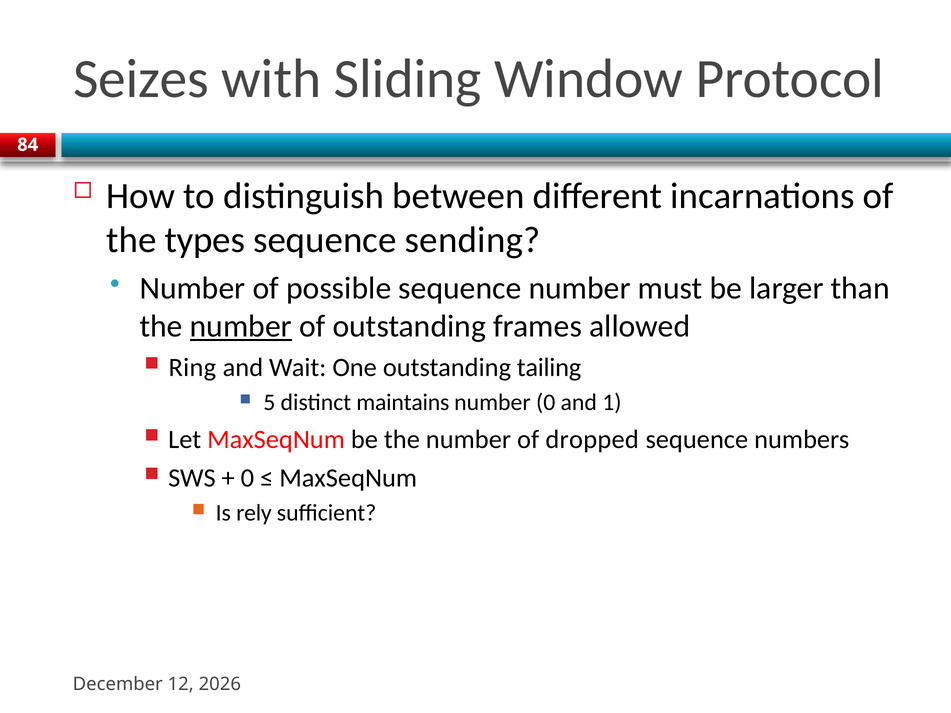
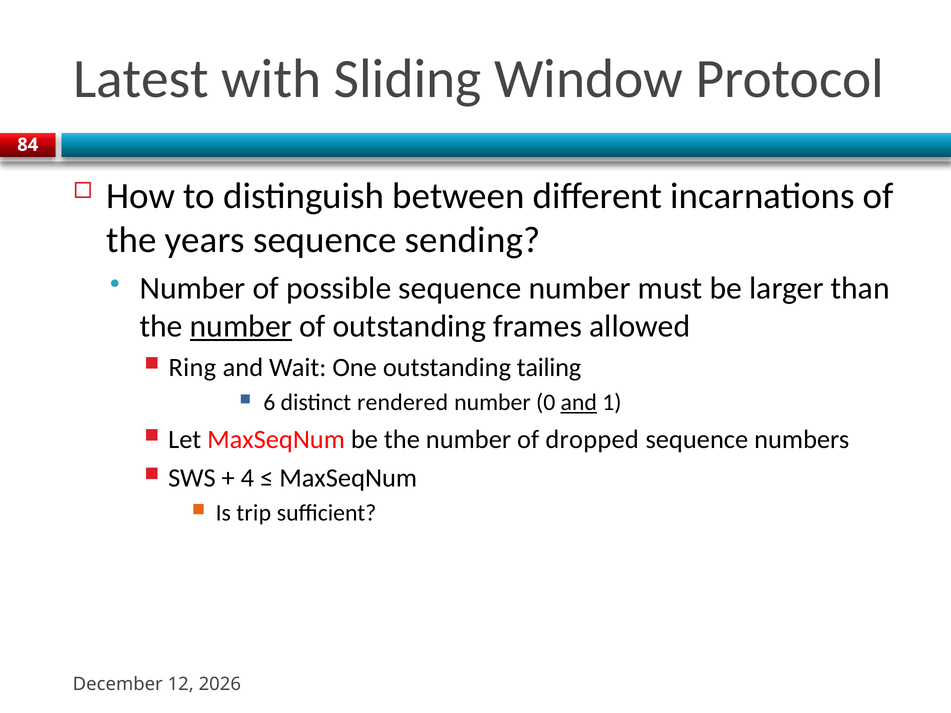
Seizes: Seizes -> Latest (141, 79)
types: types -> years (205, 240)
5: 5 -> 6 (269, 403)
maintains: maintains -> rendered (403, 403)
and underline: none -> present (579, 403)
0: 0 -> 4 (247, 478)
rely: rely -> trip (254, 513)
